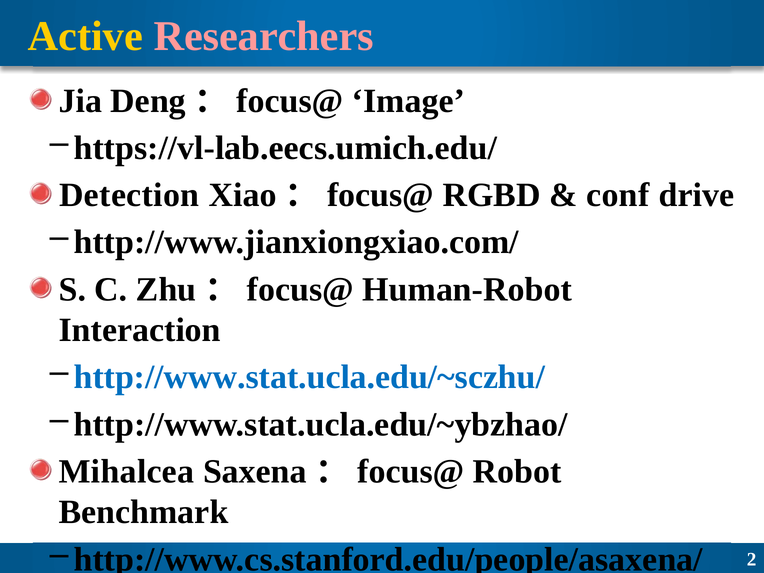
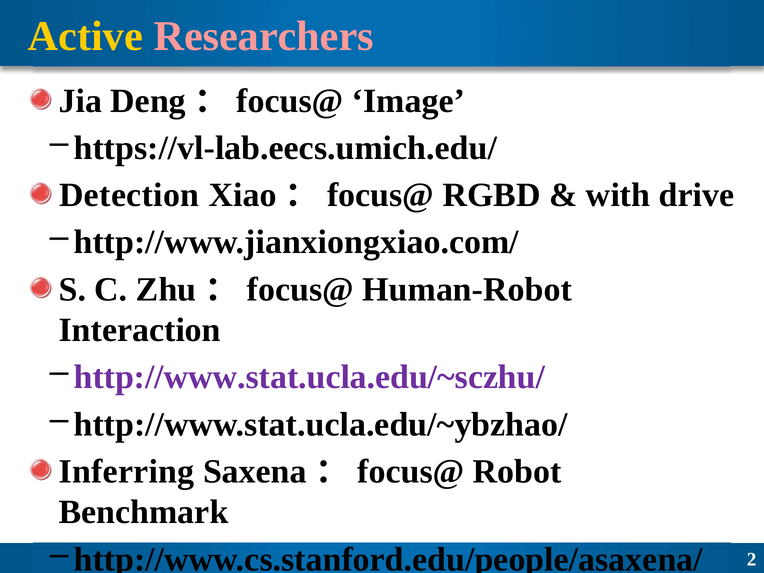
conf: conf -> with (618, 195)
http://www.stat.ucla.edu/~sczhu/ colour: blue -> purple (309, 377)
Mihalcea: Mihalcea -> Inferring (126, 472)
